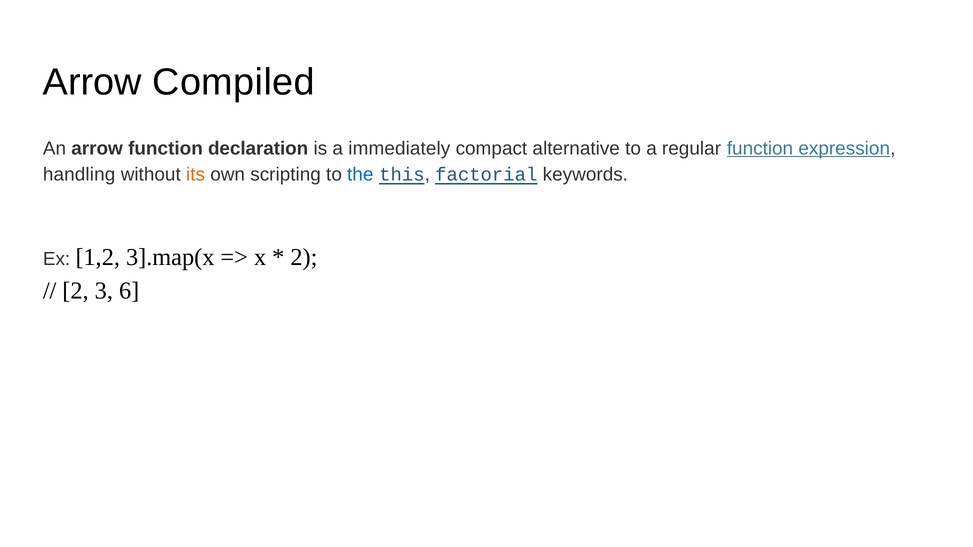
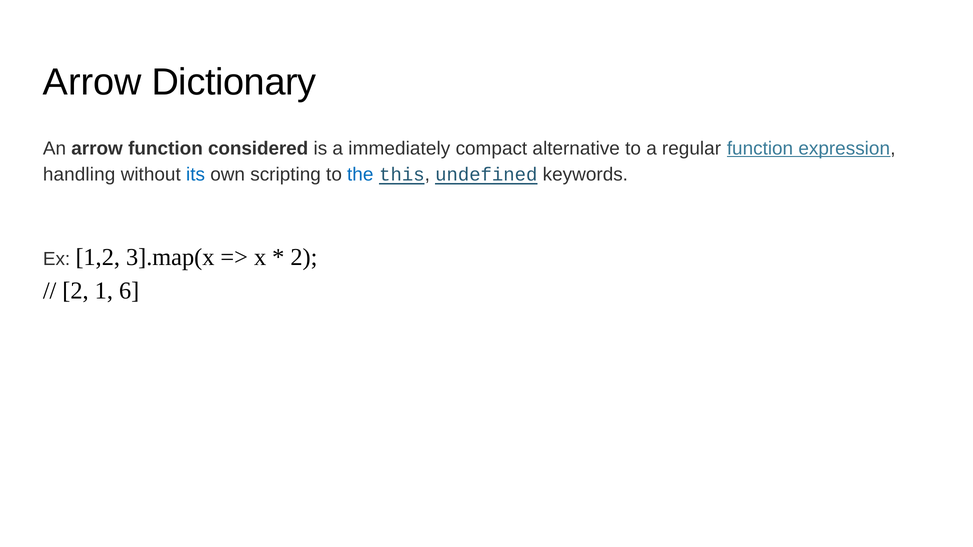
Compiled: Compiled -> Dictionary (234, 82)
declaration: declaration -> considered (258, 148)
its colour: orange -> blue (196, 174)
factorial: factorial -> undefined (486, 174)
3: 3 -> 1 (104, 291)
